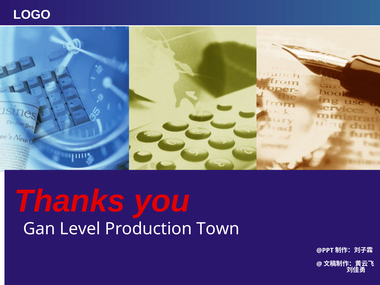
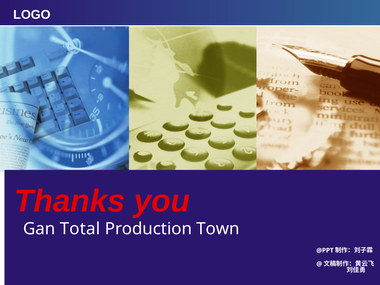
Level: Level -> Total (80, 229)
